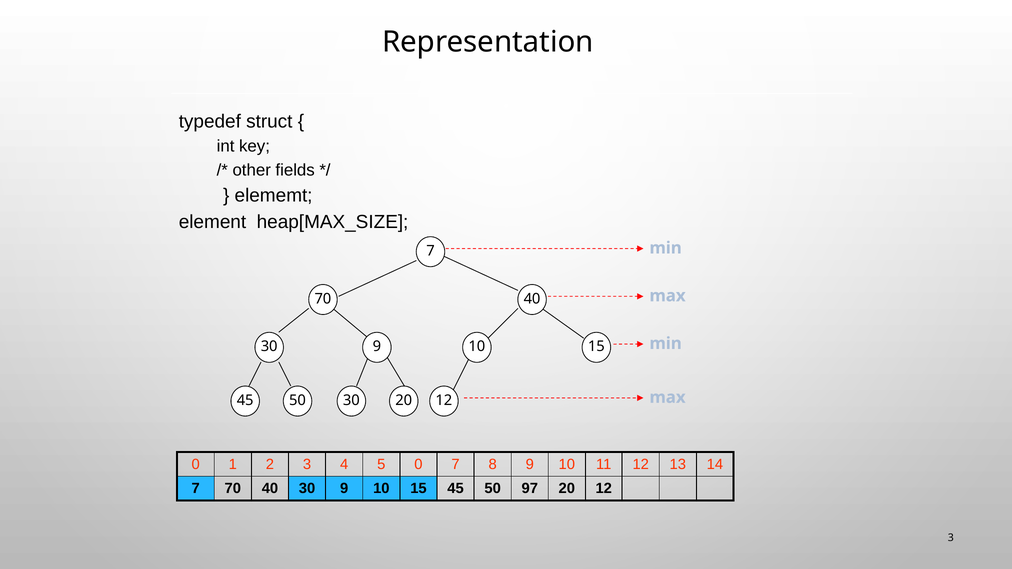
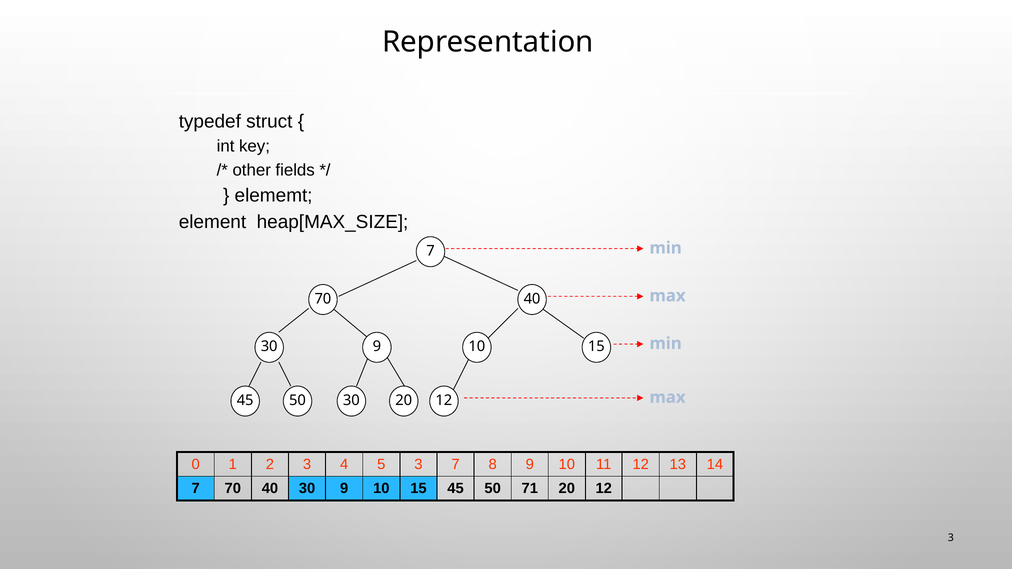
5 0: 0 -> 3 (418, 465)
97: 97 -> 71 (530, 489)
